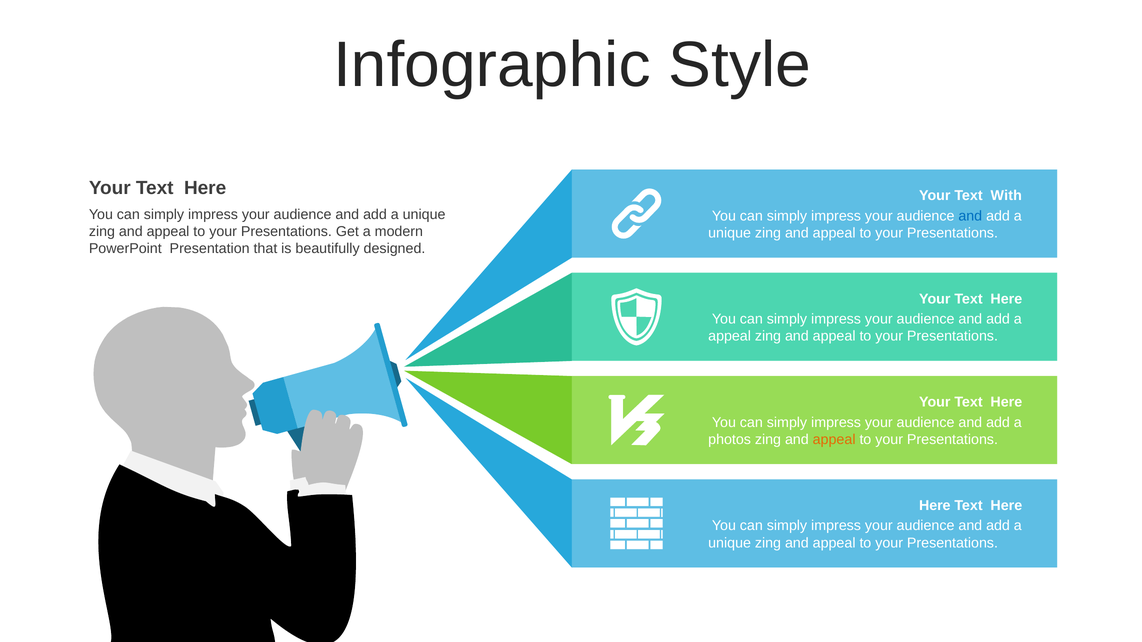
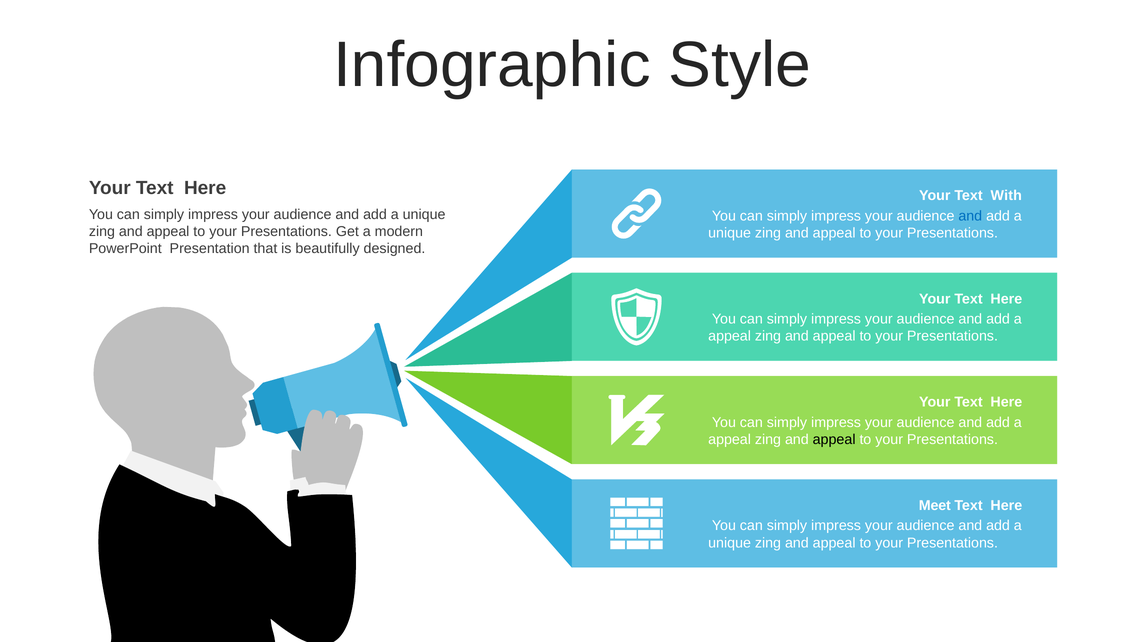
photos: photos -> appeal (730, 440)
appeal colour: orange -> black (834, 440)
Here: Here -> Meet (935, 506)
